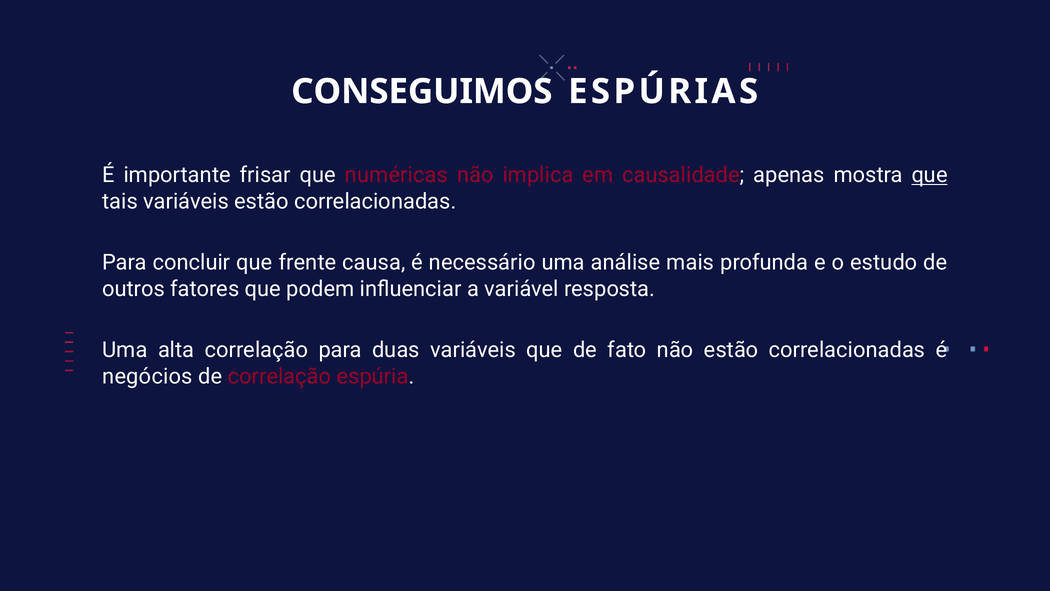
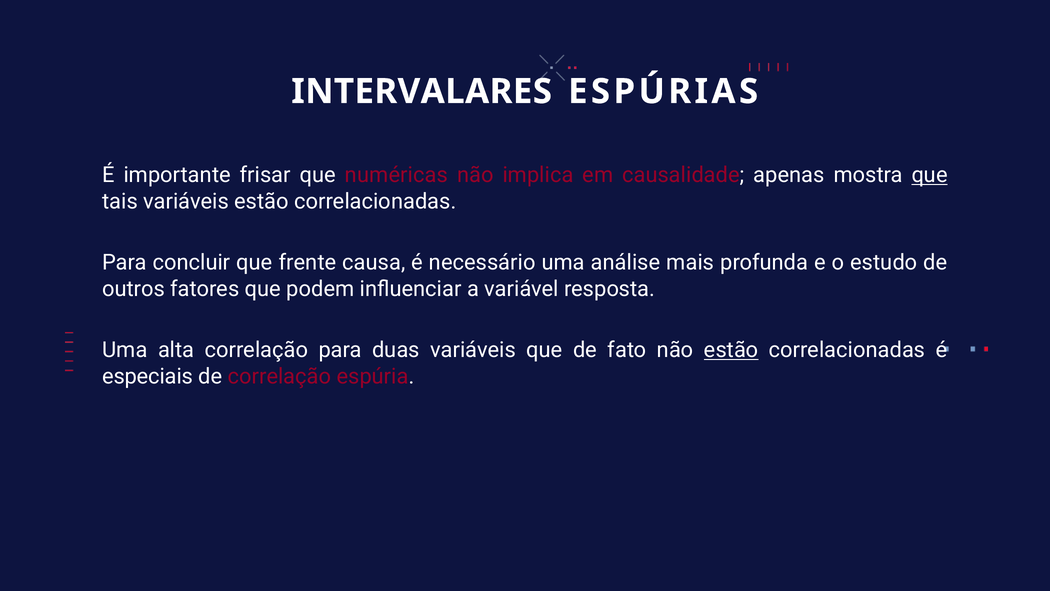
CONSEGUIMOS: CONSEGUIMOS -> INTERVALARES (422, 92)
estão underline: none -> present (731, 350)
negócios: negócios -> especiais (148, 376)
